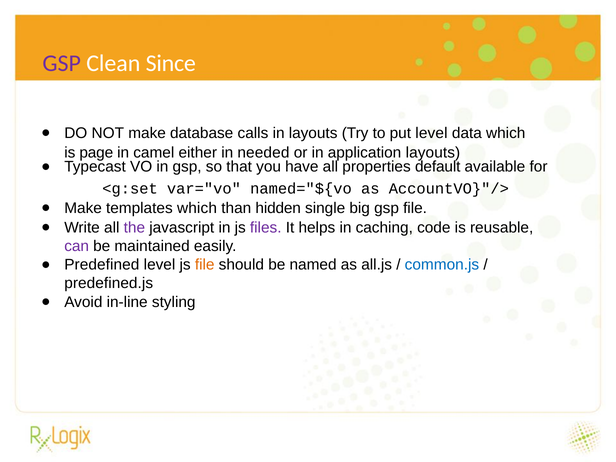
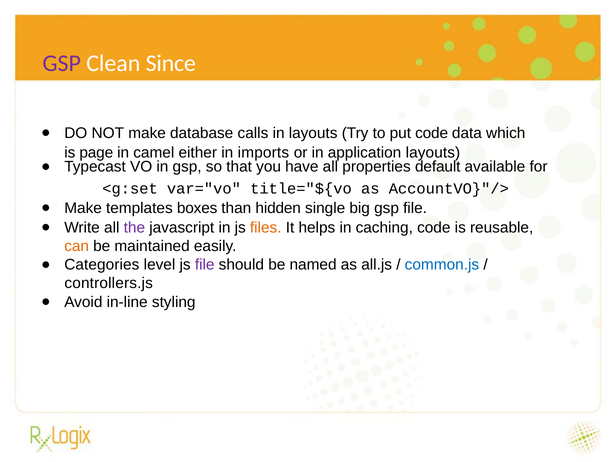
put level: level -> code (432, 133)
needed: needed -> imports (263, 153)
named="${vo: named="${vo -> title="${vo (301, 189)
templates which: which -> boxes (197, 208)
files colour: purple -> orange (266, 227)
can colour: purple -> orange (77, 246)
Predefined: Predefined -> Categories (102, 265)
file colour: orange -> purple (205, 265)
predefined.js: predefined.js -> controllers.js (109, 283)
